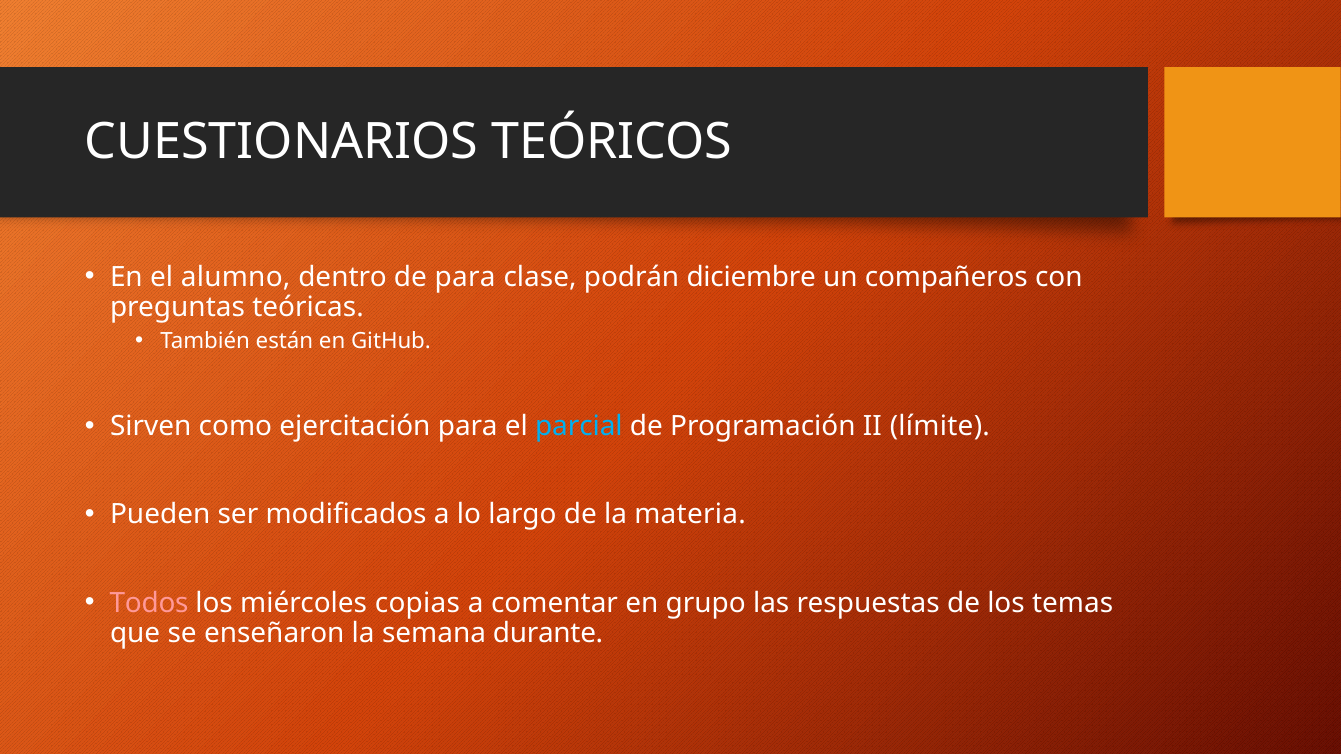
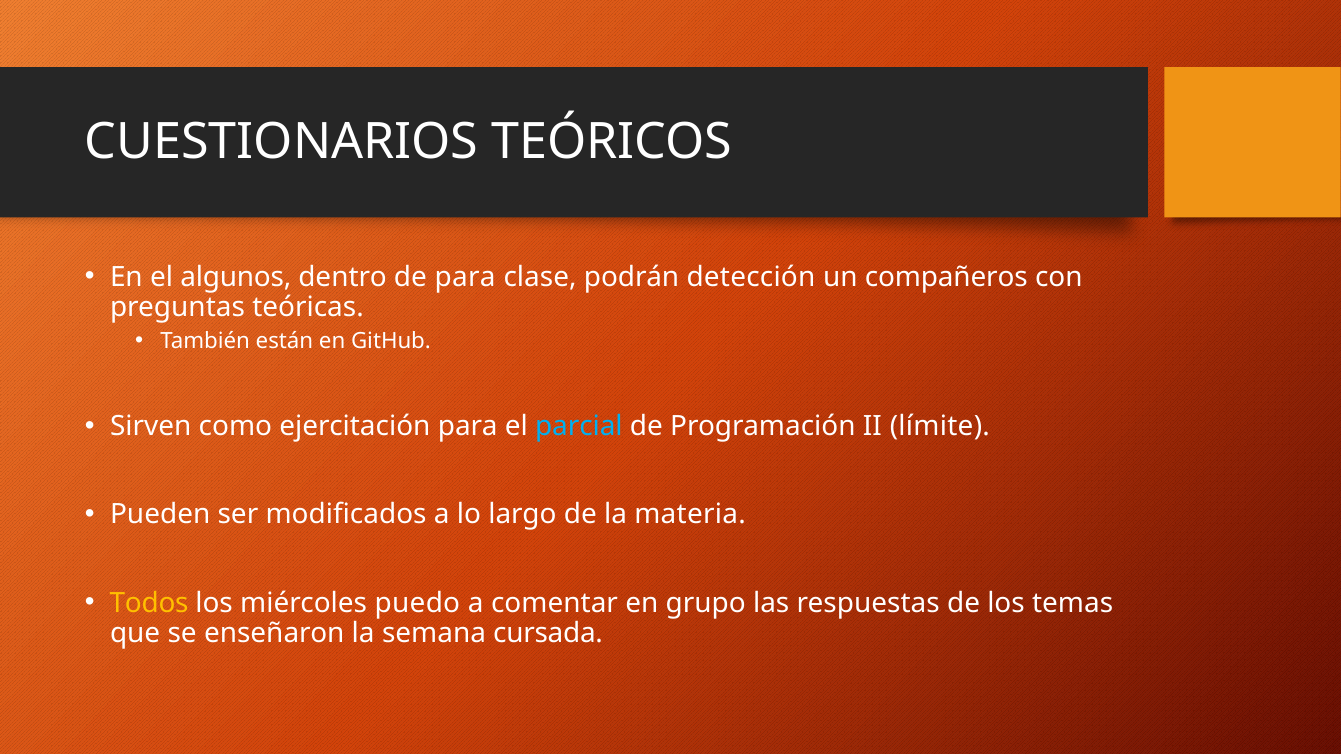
alumno: alumno -> algunos (236, 277)
diciembre: diciembre -> detección (751, 277)
Todos colour: pink -> yellow (149, 603)
copias: copias -> puedo (417, 603)
durante: durante -> cursada (548, 633)
